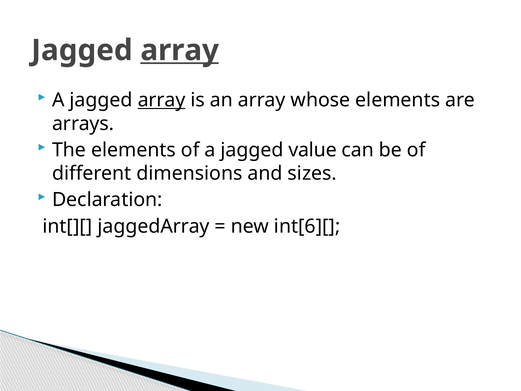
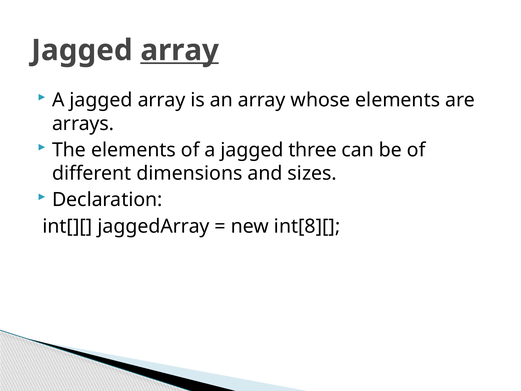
array underline: present -> none (162, 100)
value: value -> three (313, 150)
int[6][: int[6][ -> int[8][ (307, 226)
